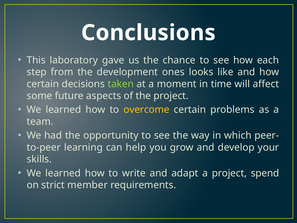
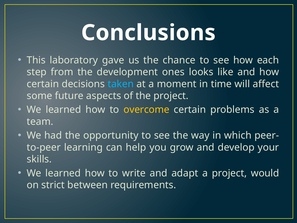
taken colour: light green -> light blue (121, 84)
spend: spend -> would (265, 173)
member: member -> between (88, 185)
